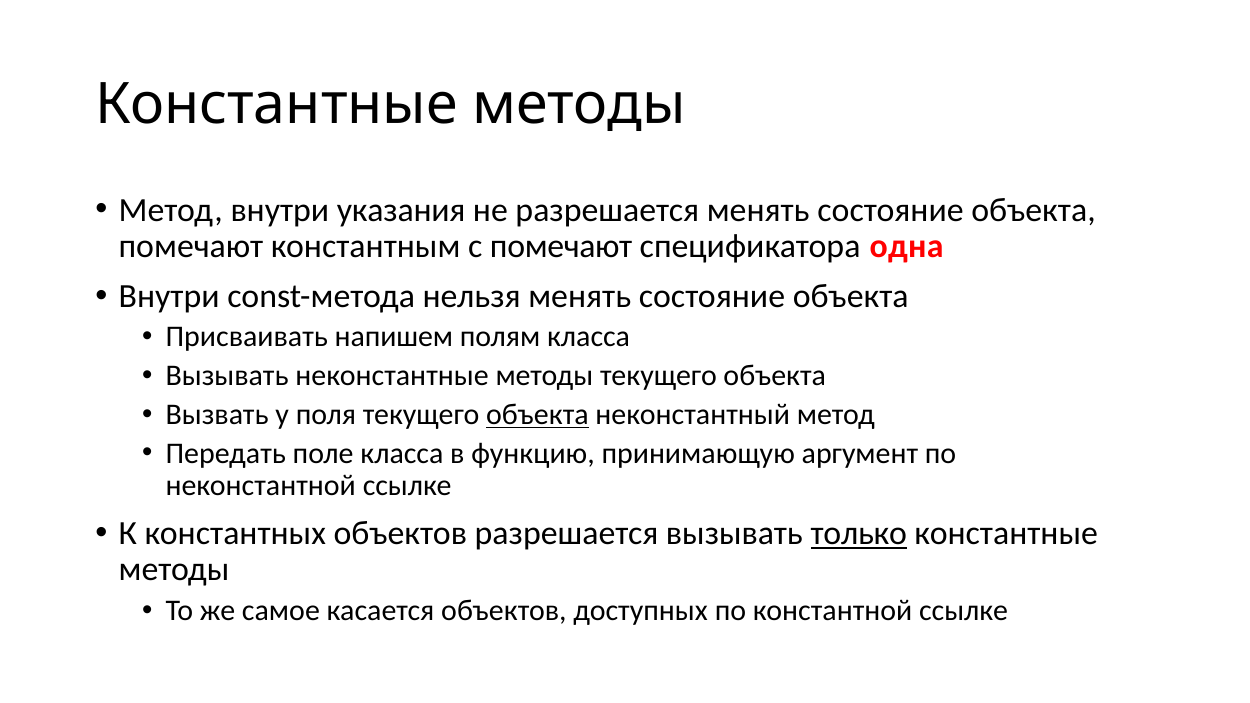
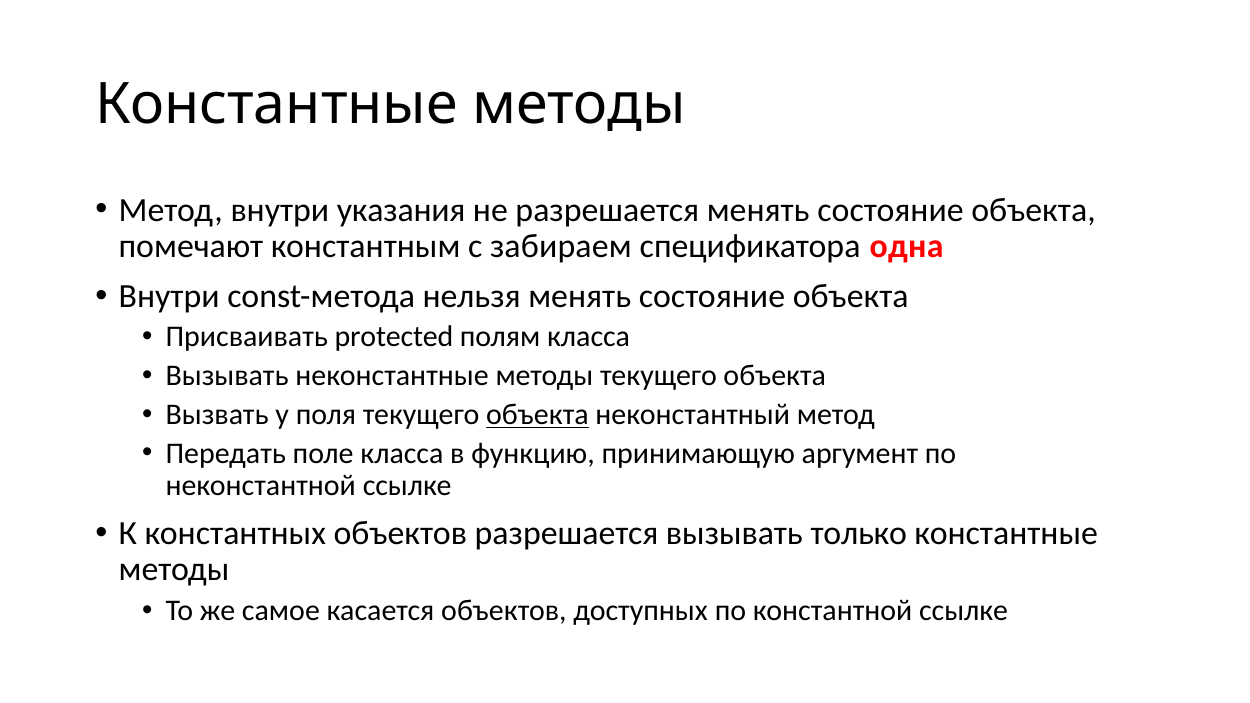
с помечают: помечают -> забираем (561, 246)
напишем: напишем -> protected (394, 337)
только underline: present -> none (859, 533)
